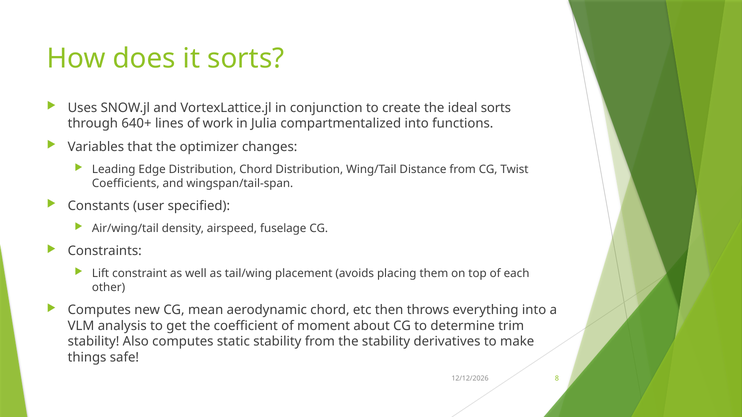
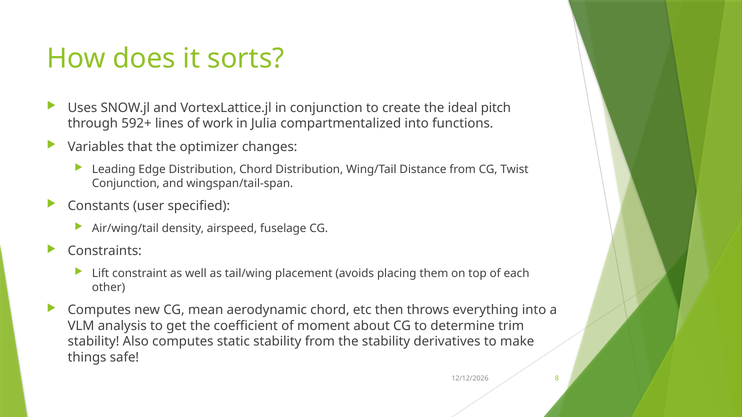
ideal sorts: sorts -> pitch (496, 108)
640+: 640+ -> 592+ (136, 124)
Coefficients: Coefficients -> Conjunction (126, 183)
